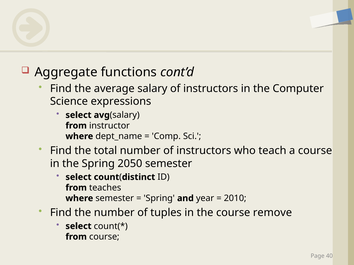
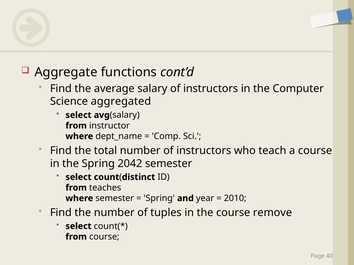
expressions: expressions -> aggregated (121, 102)
2050: 2050 -> 2042 (130, 164)
